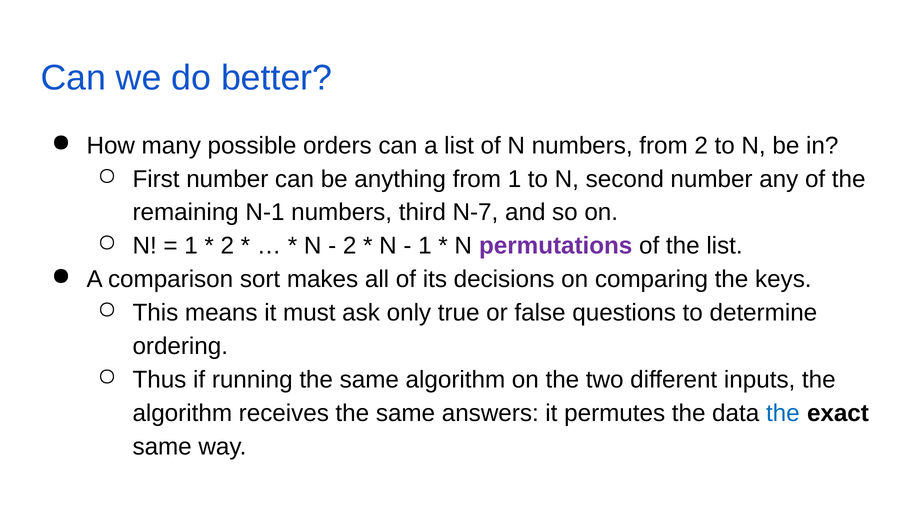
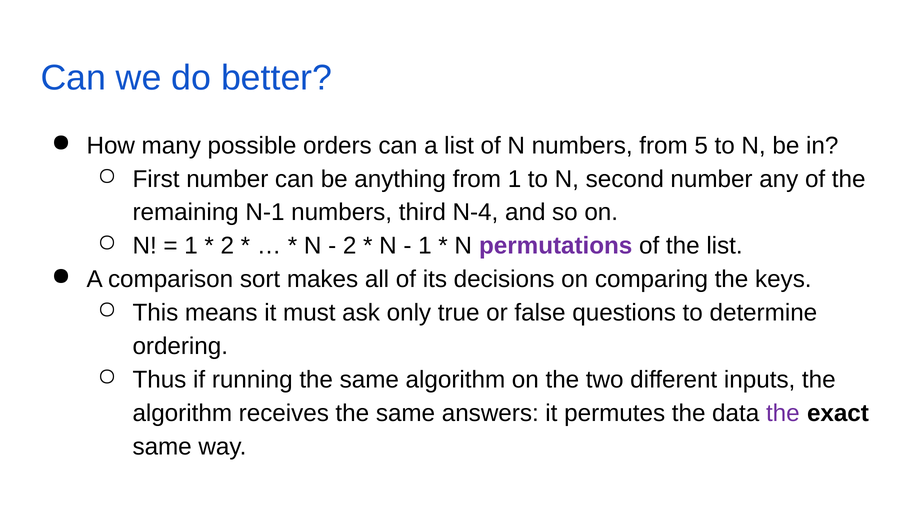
from 2: 2 -> 5 (701, 146)
N-7: N-7 -> N-4 (475, 213)
the colour: blue -> purple (783, 413)
